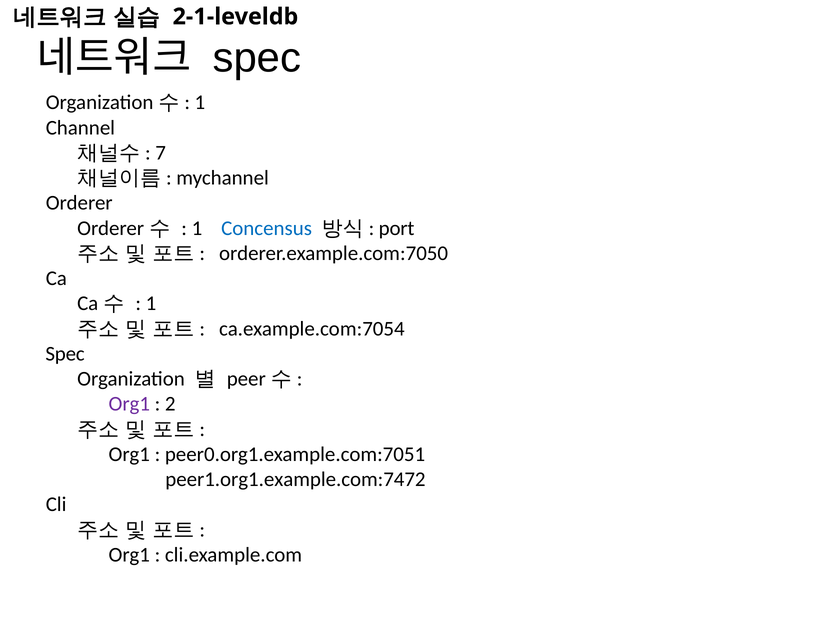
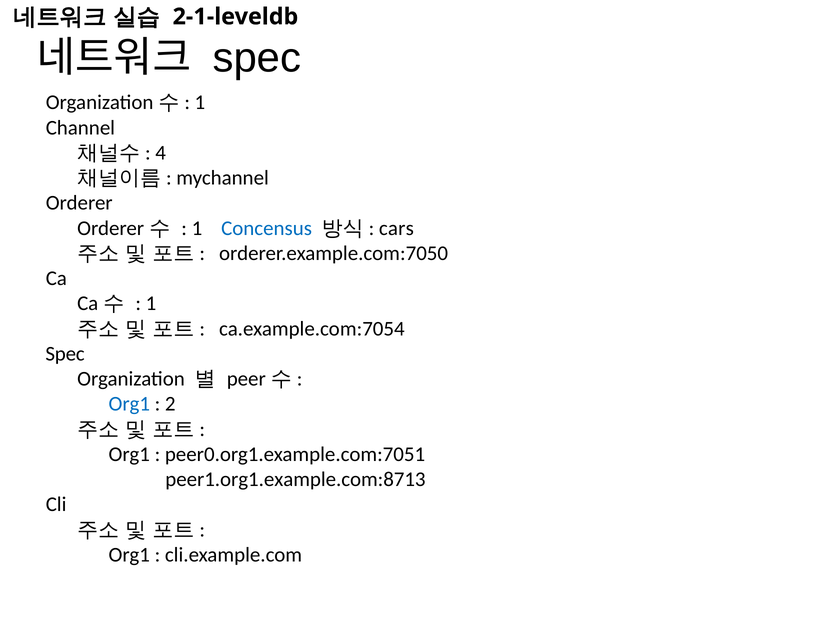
7: 7 -> 4 (161, 153)
port: port -> cars (396, 228)
Org1 colour: purple -> blue (129, 404)
peer1.org1.example.com:7472: peer1.org1.example.com:7472 -> peer1.org1.example.com:8713 (295, 480)
